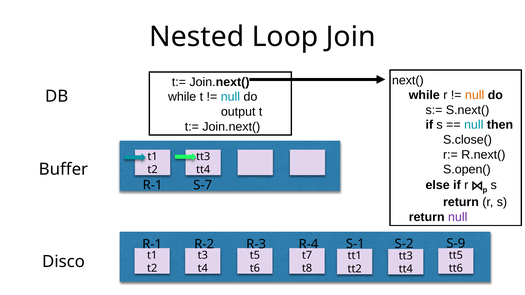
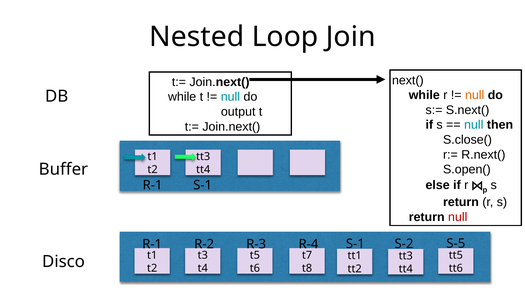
R-1 S-7: S-7 -> S-1 (203, 185)
null colour: purple -> red (458, 217)
S-9: S-9 -> S-5 (456, 244)
